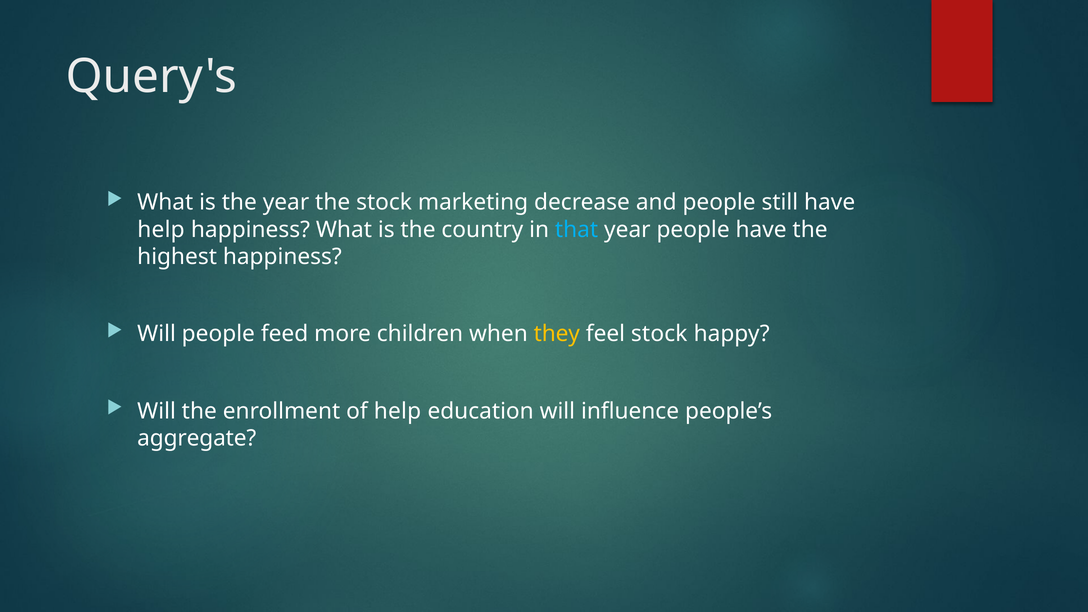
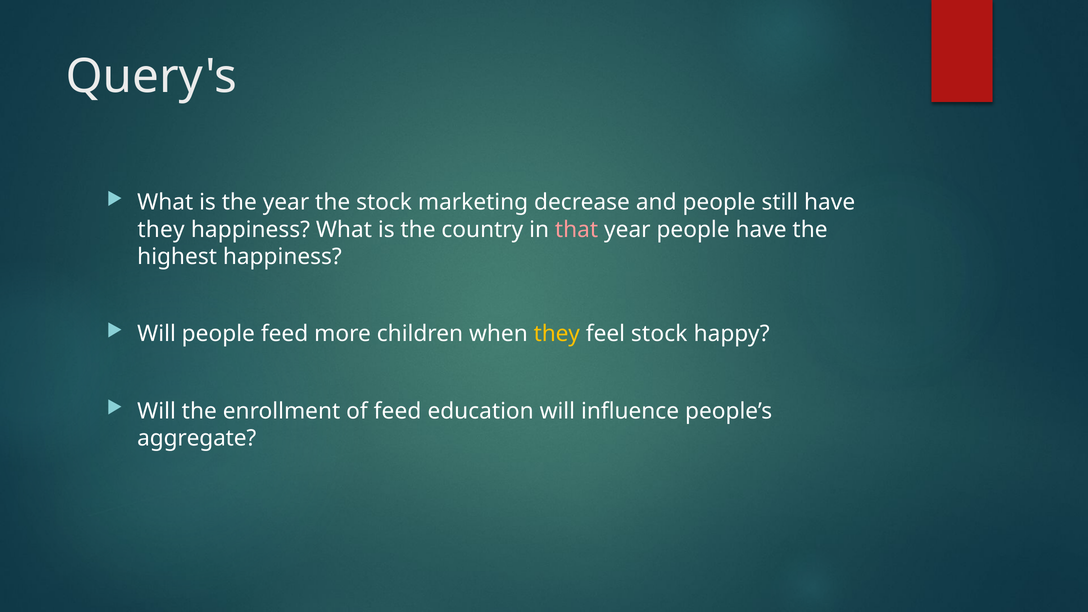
help: help -> they (161, 230)
that colour: light blue -> pink (577, 230)
of help: help -> feed (398, 411)
